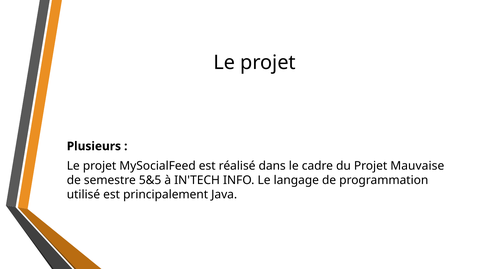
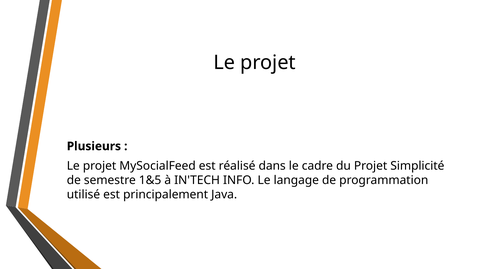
Mauvaise: Mauvaise -> Simplicité (417, 166)
5&5: 5&5 -> 1&5 (150, 180)
